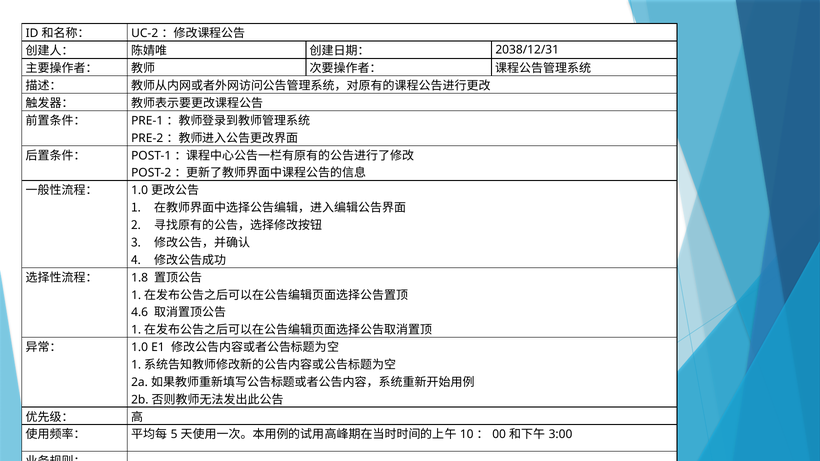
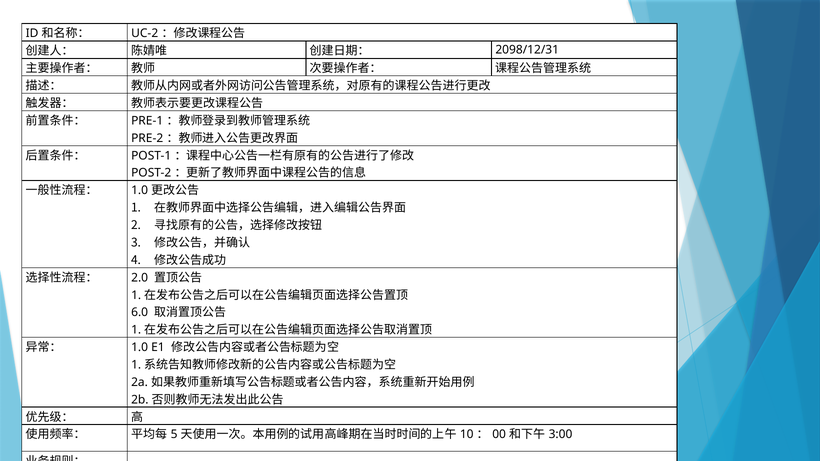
2038/12/31: 2038/12/31 -> 2098/12/31 (527, 50)
1.8: 1.8 -> 2.0 (140, 278)
4.6: 4.6 -> 6.0 (140, 313)
